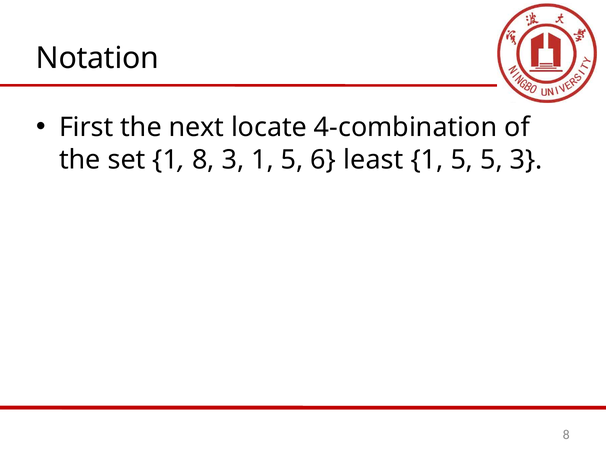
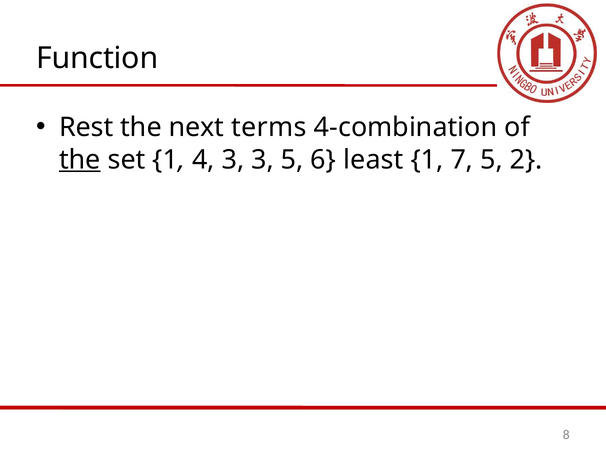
Notation: Notation -> Function (97, 58)
First: First -> Rest (86, 127)
locate: locate -> terms (269, 127)
the underline: none -> present (80, 159)
1 8: 8 -> 4 (203, 159)
3 1: 1 -> 3 (263, 159)
5: 5 -> 7 (462, 159)
5 3: 3 -> 2 (526, 159)
